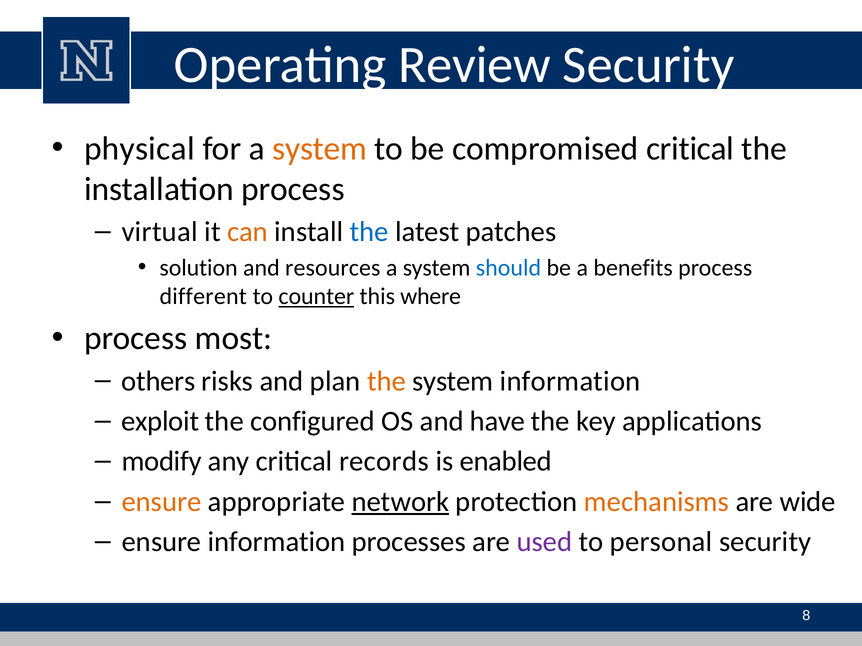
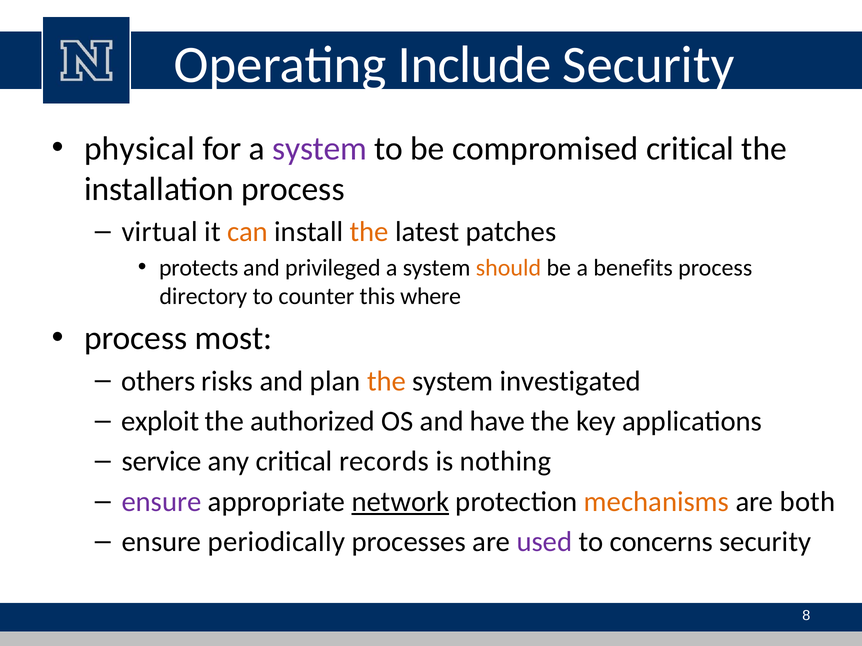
Review: Review -> Include (475, 65)
system colour: orange -> purple (320, 149)
the colour: blue -> orange (369, 232)
solution: solution -> protects (199, 268)
resources: resources -> privileged (333, 268)
should colour: blue -> orange (508, 268)
different: different -> directory (203, 297)
counter underline: present -> none (316, 297)
system information: information -> investigated (570, 381)
configured: configured -> authorized (313, 422)
modify: modify -> service (162, 462)
enabled: enabled -> nothing (506, 462)
ensure colour: orange -> purple (162, 502)
wide: wide -> both (808, 502)
ensure information: information -> periodically (276, 542)
personal: personal -> concerns (661, 542)
